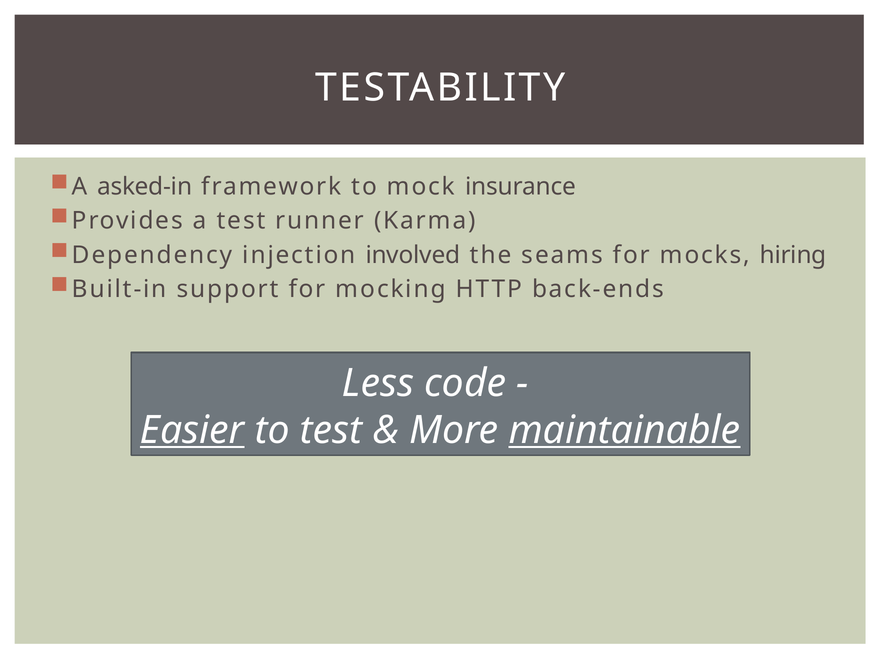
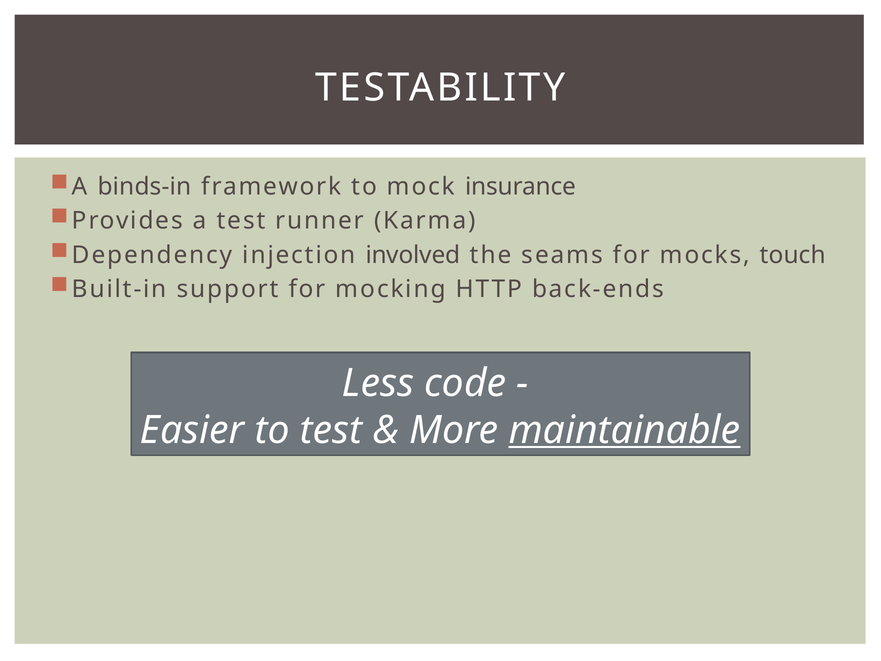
asked-in: asked-in -> binds-in (144, 186)
hiring: hiring -> touch (793, 255)
Easier underline: present -> none (192, 430)
